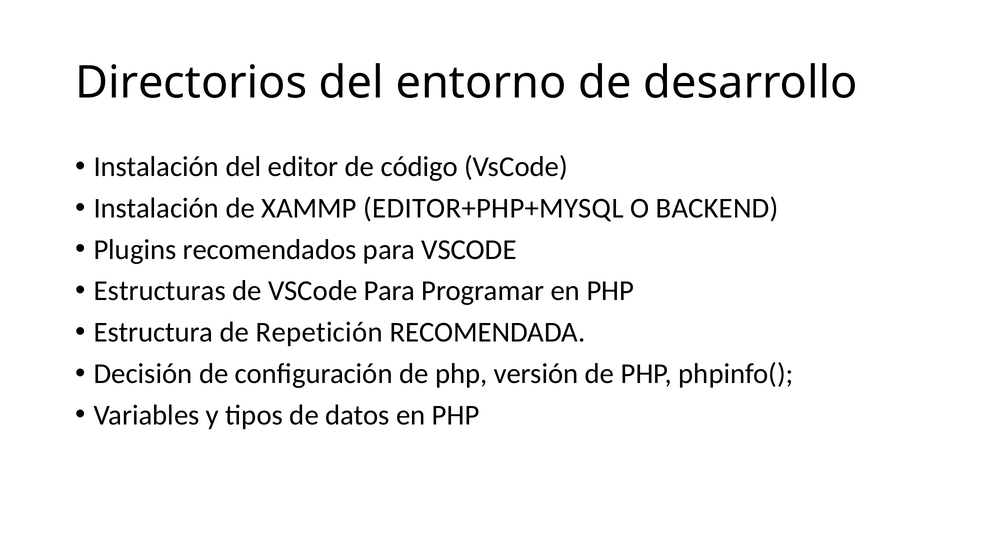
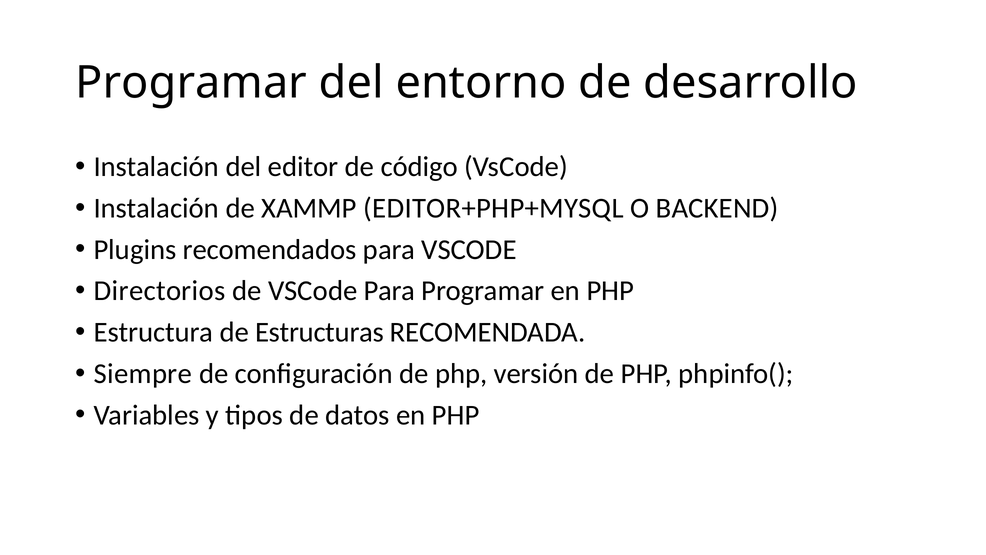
Directorios: Directorios -> Programar (191, 83)
Estructuras: Estructuras -> Directorios (160, 291)
Repetición: Repetición -> Estructuras (320, 332)
Decisión: Decisión -> Siempre (143, 373)
